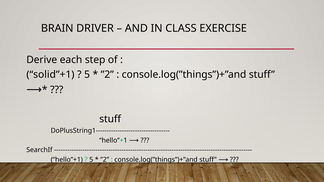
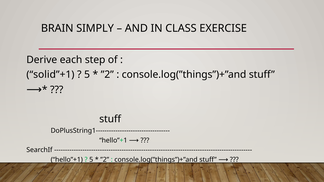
DRIVER: DRIVER -> SIMPLY (95, 28)
